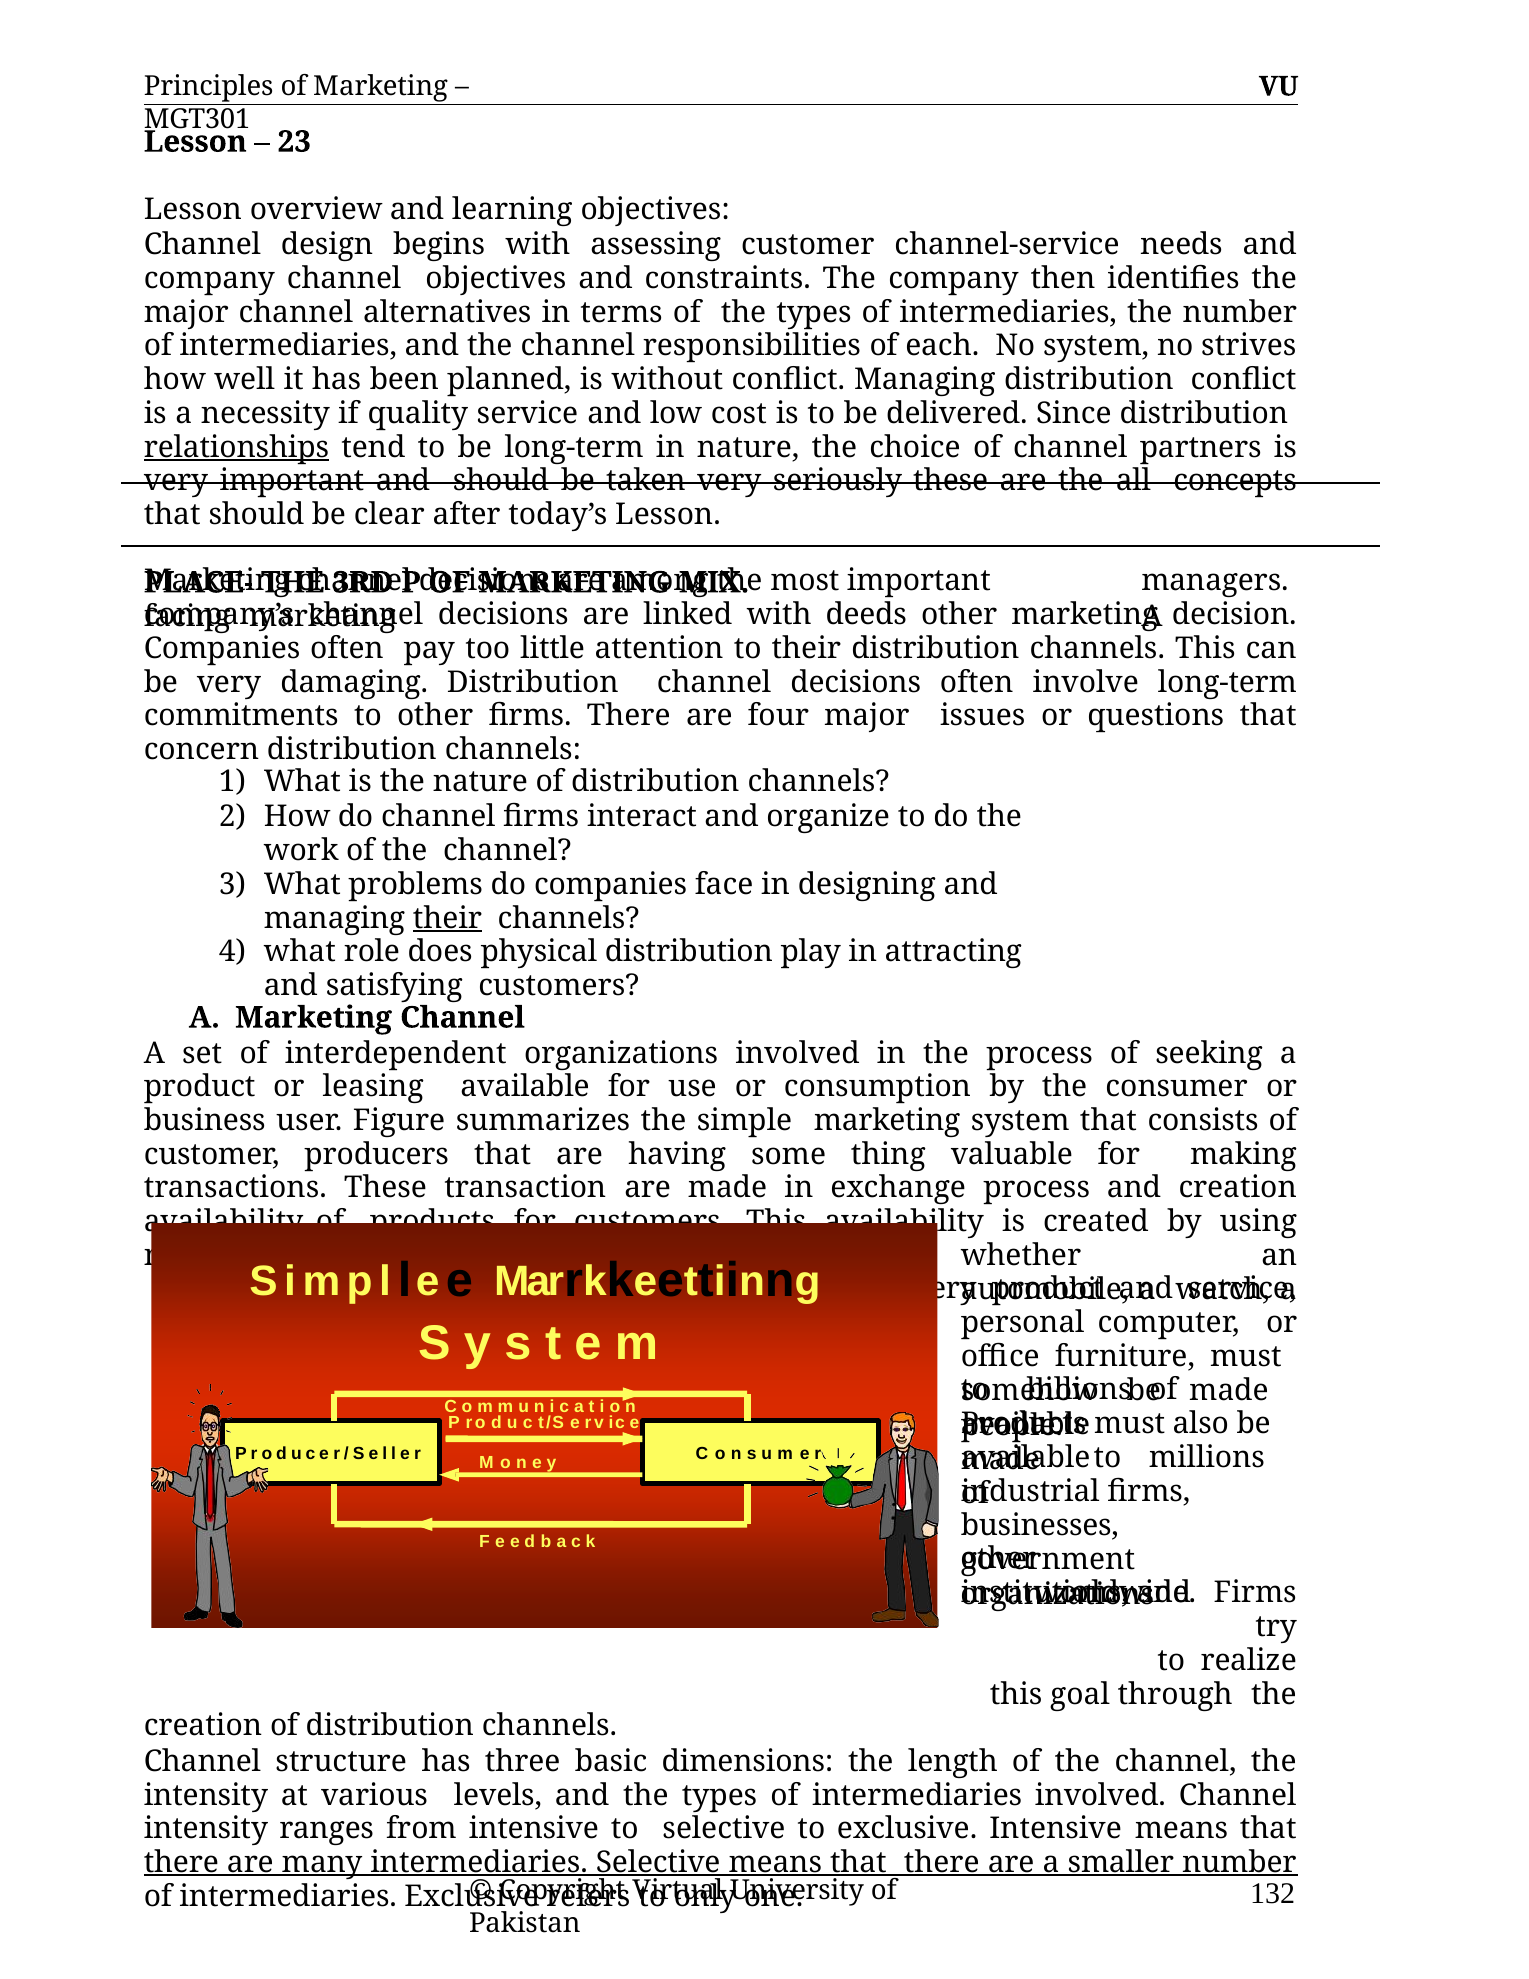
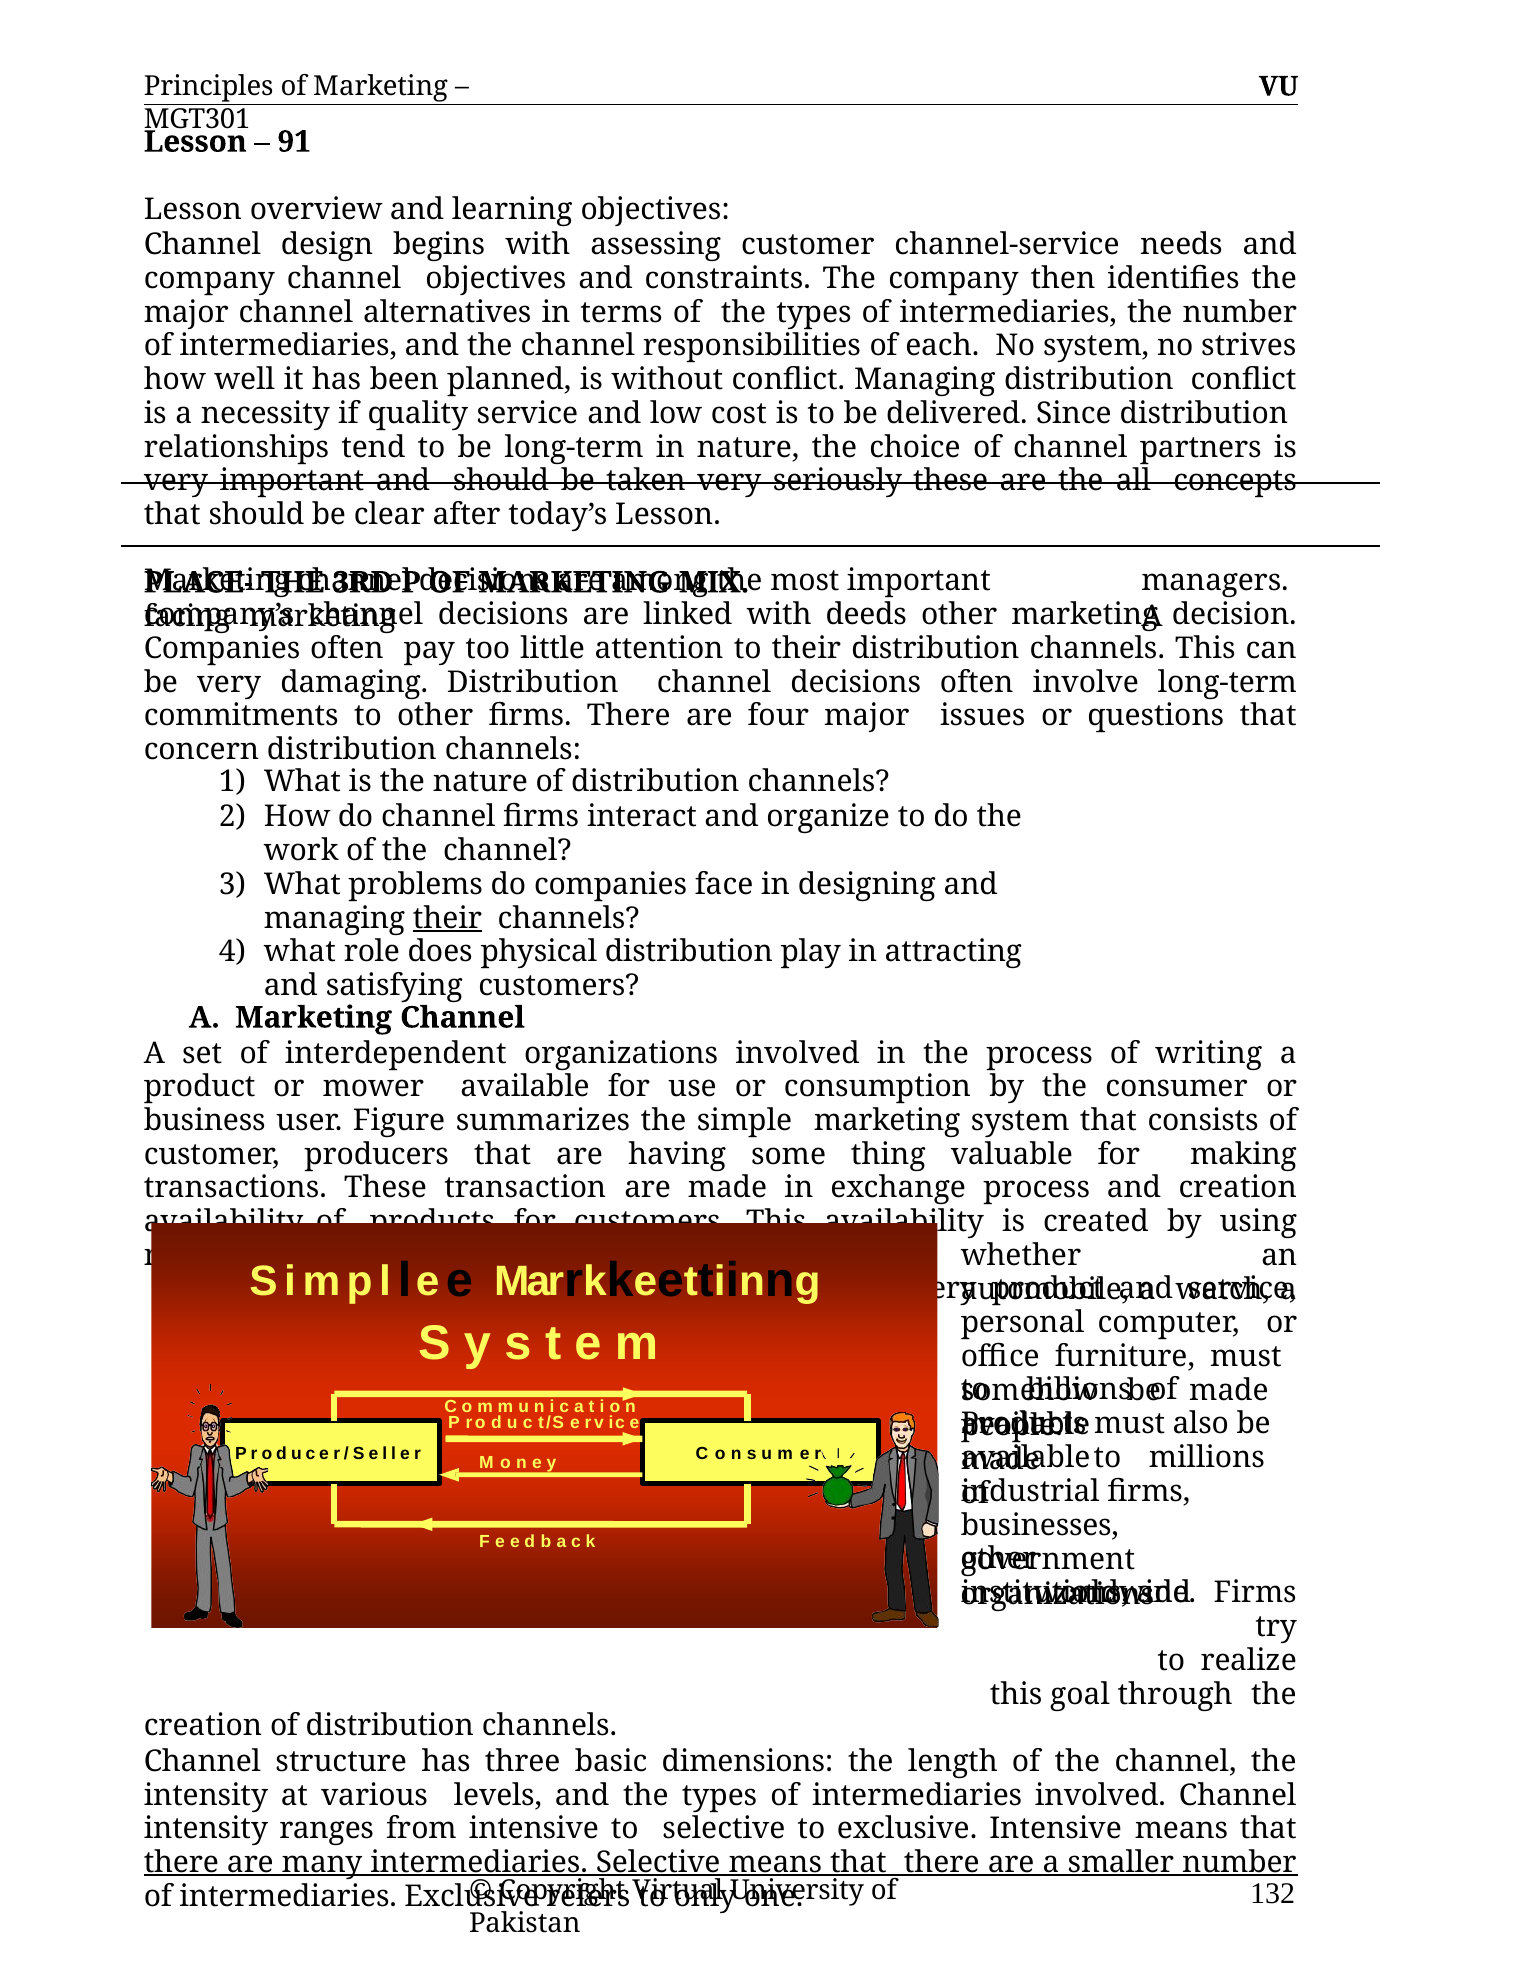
23: 23 -> 91 (294, 142)
relationships underline: present -> none (237, 447)
seeking: seeking -> writing (1209, 1053)
leasing: leasing -> mower (373, 1087)
